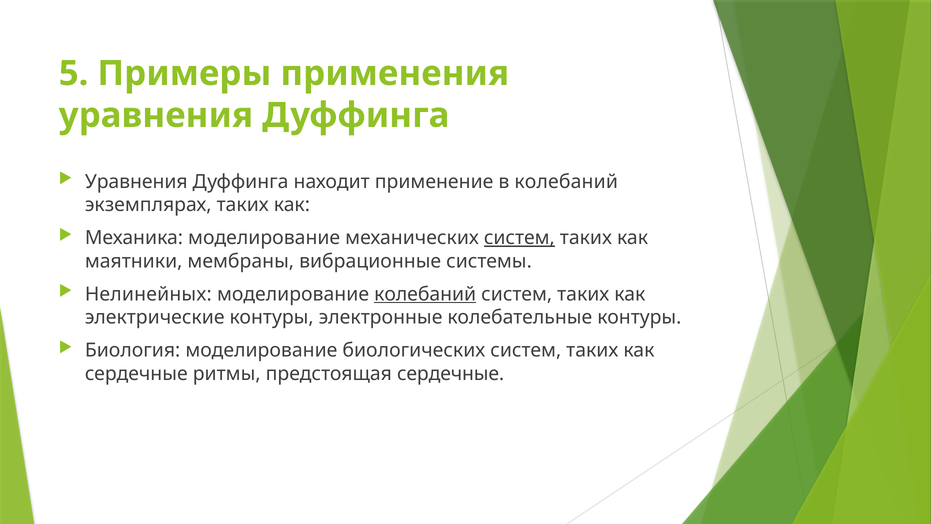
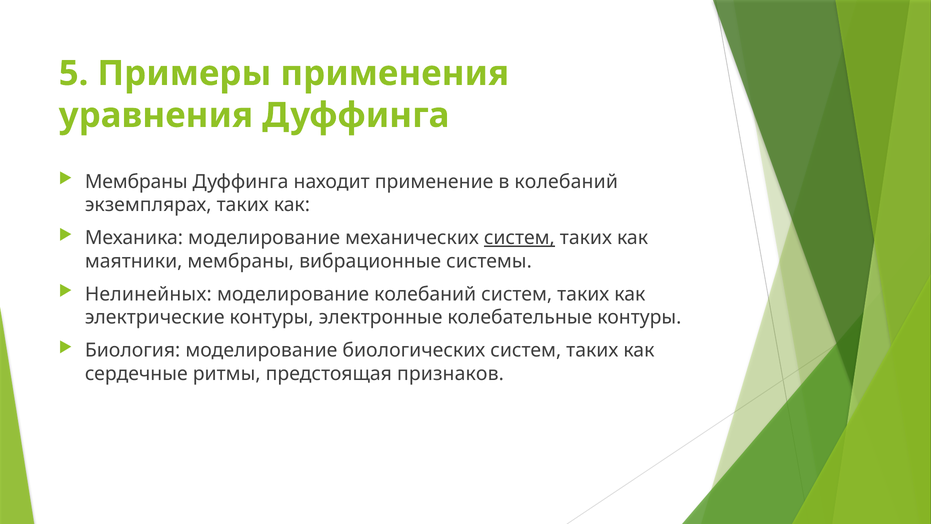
Уравнения: Уравнения -> Мембраны (136, 181)
колебаний underline: present -> none (425, 294)
предстоящая сердечные: сердечные -> признаков (450, 374)
